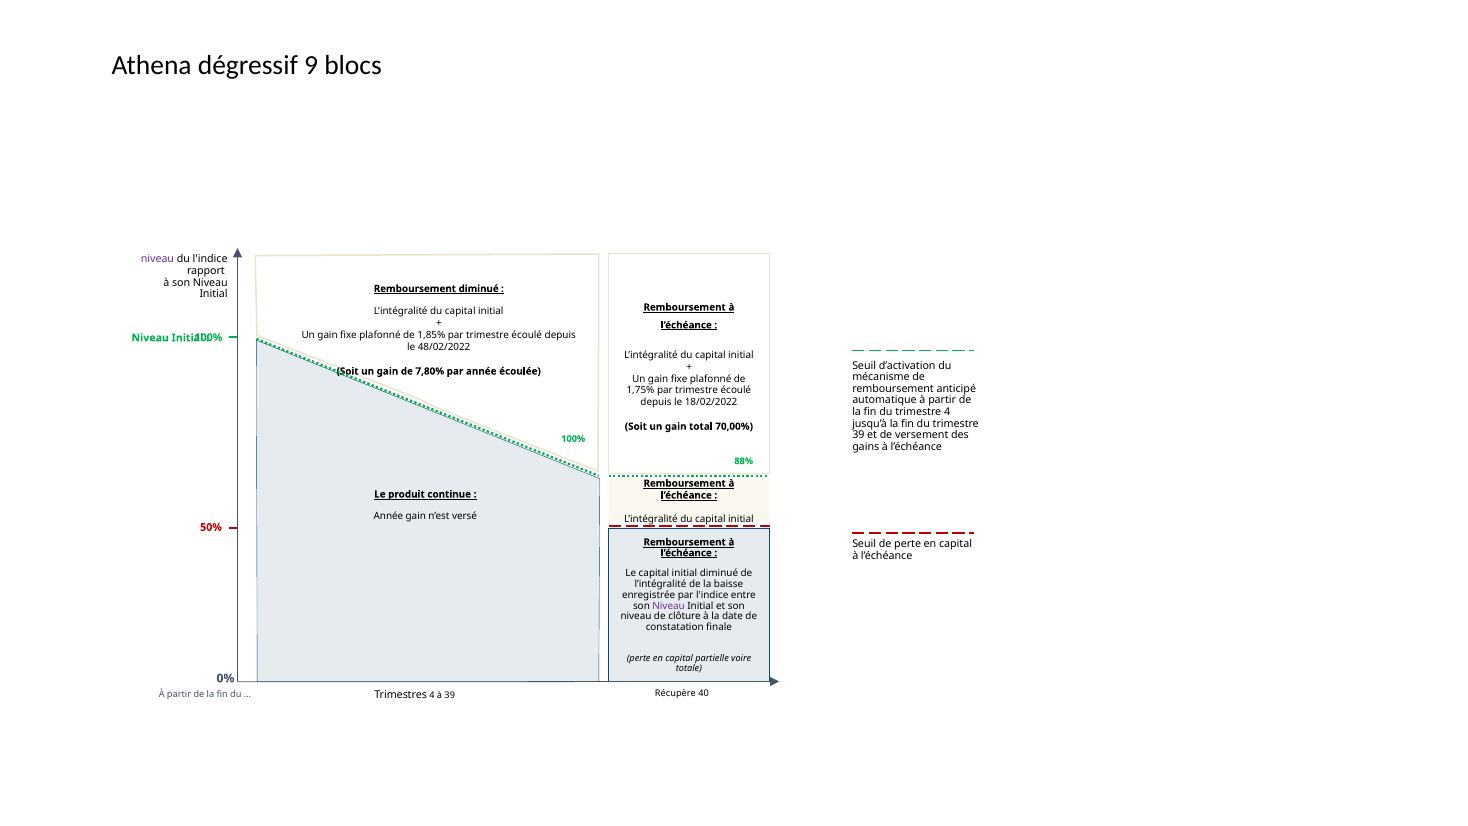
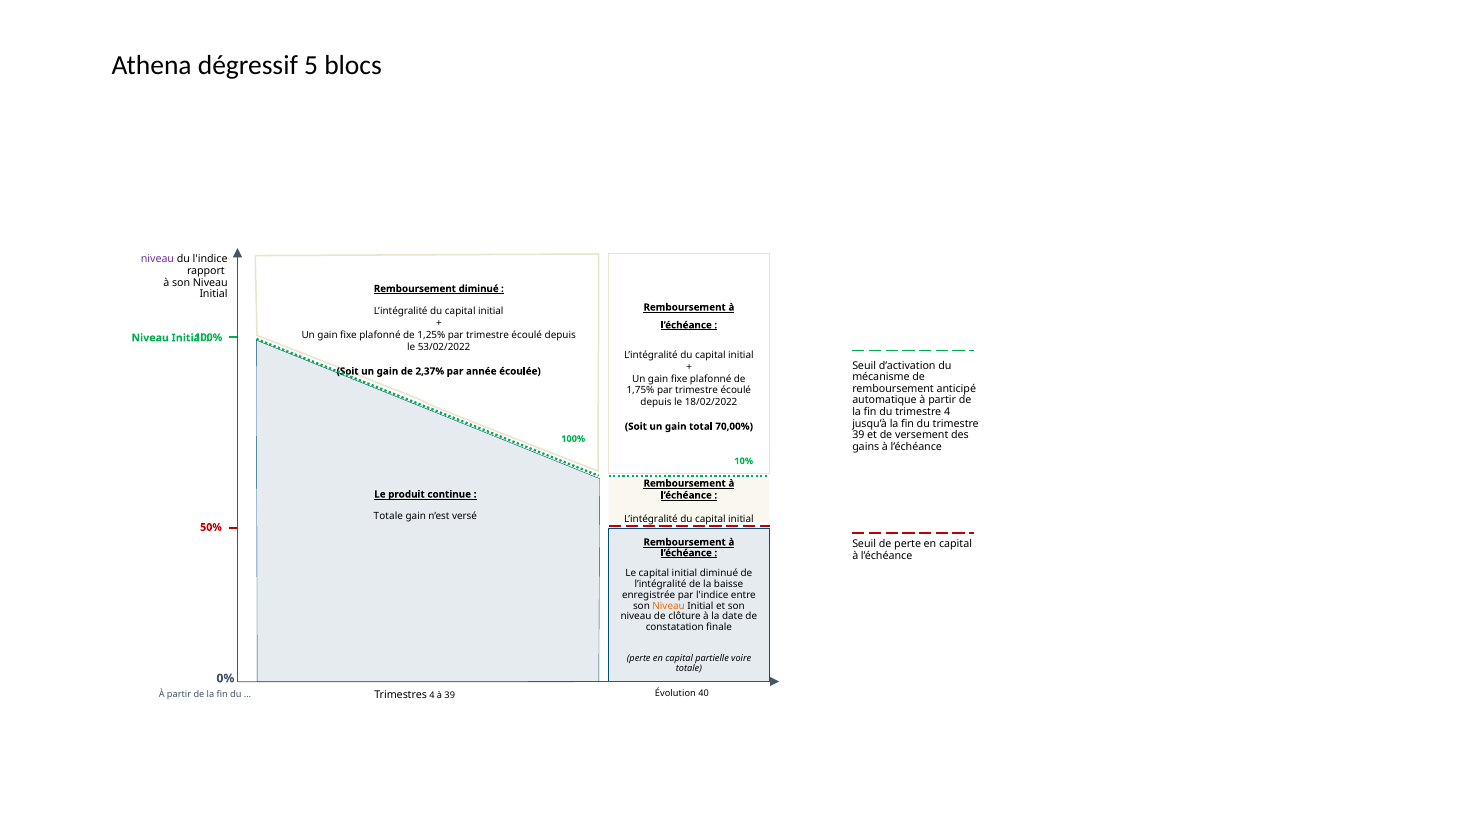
9: 9 -> 5 (311, 65)
1,85%: 1,85% -> 1,25% (431, 335)
48/02/2022: 48/02/2022 -> 53/02/2022 (444, 347)
7,80%: 7,80% -> 2,37% (430, 371)
88%: 88% -> 10% (744, 461)
Année: Année -> Totale (388, 516)
Niveau colour: purple -> orange (669, 606)
Récupère: Récupère -> Évolution (675, 694)
